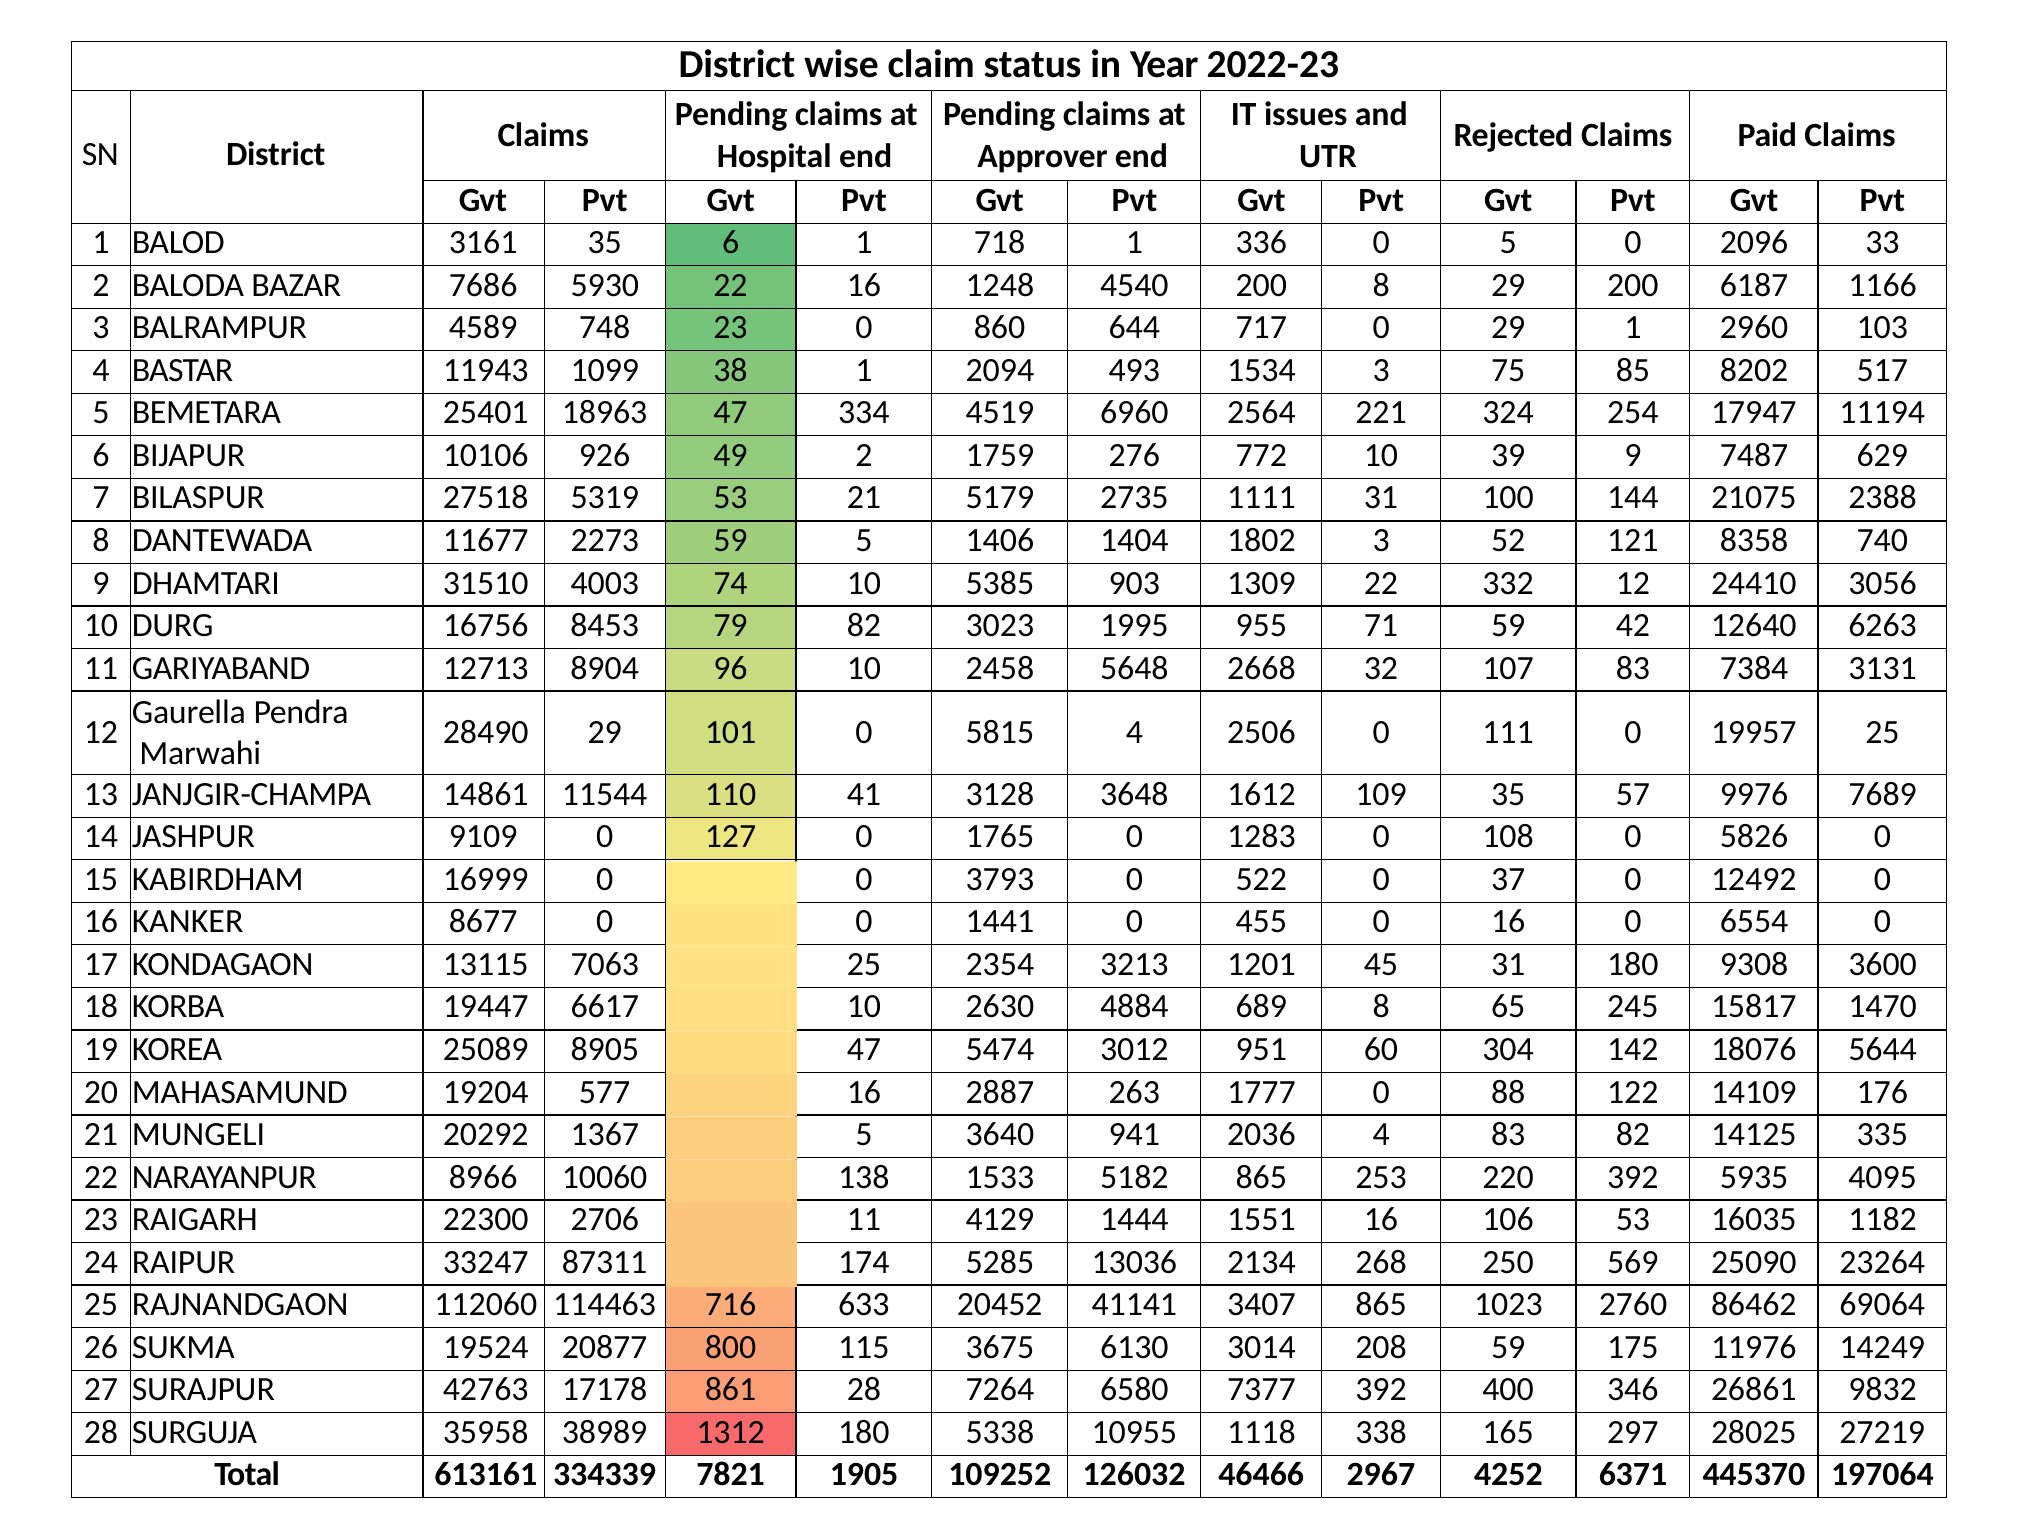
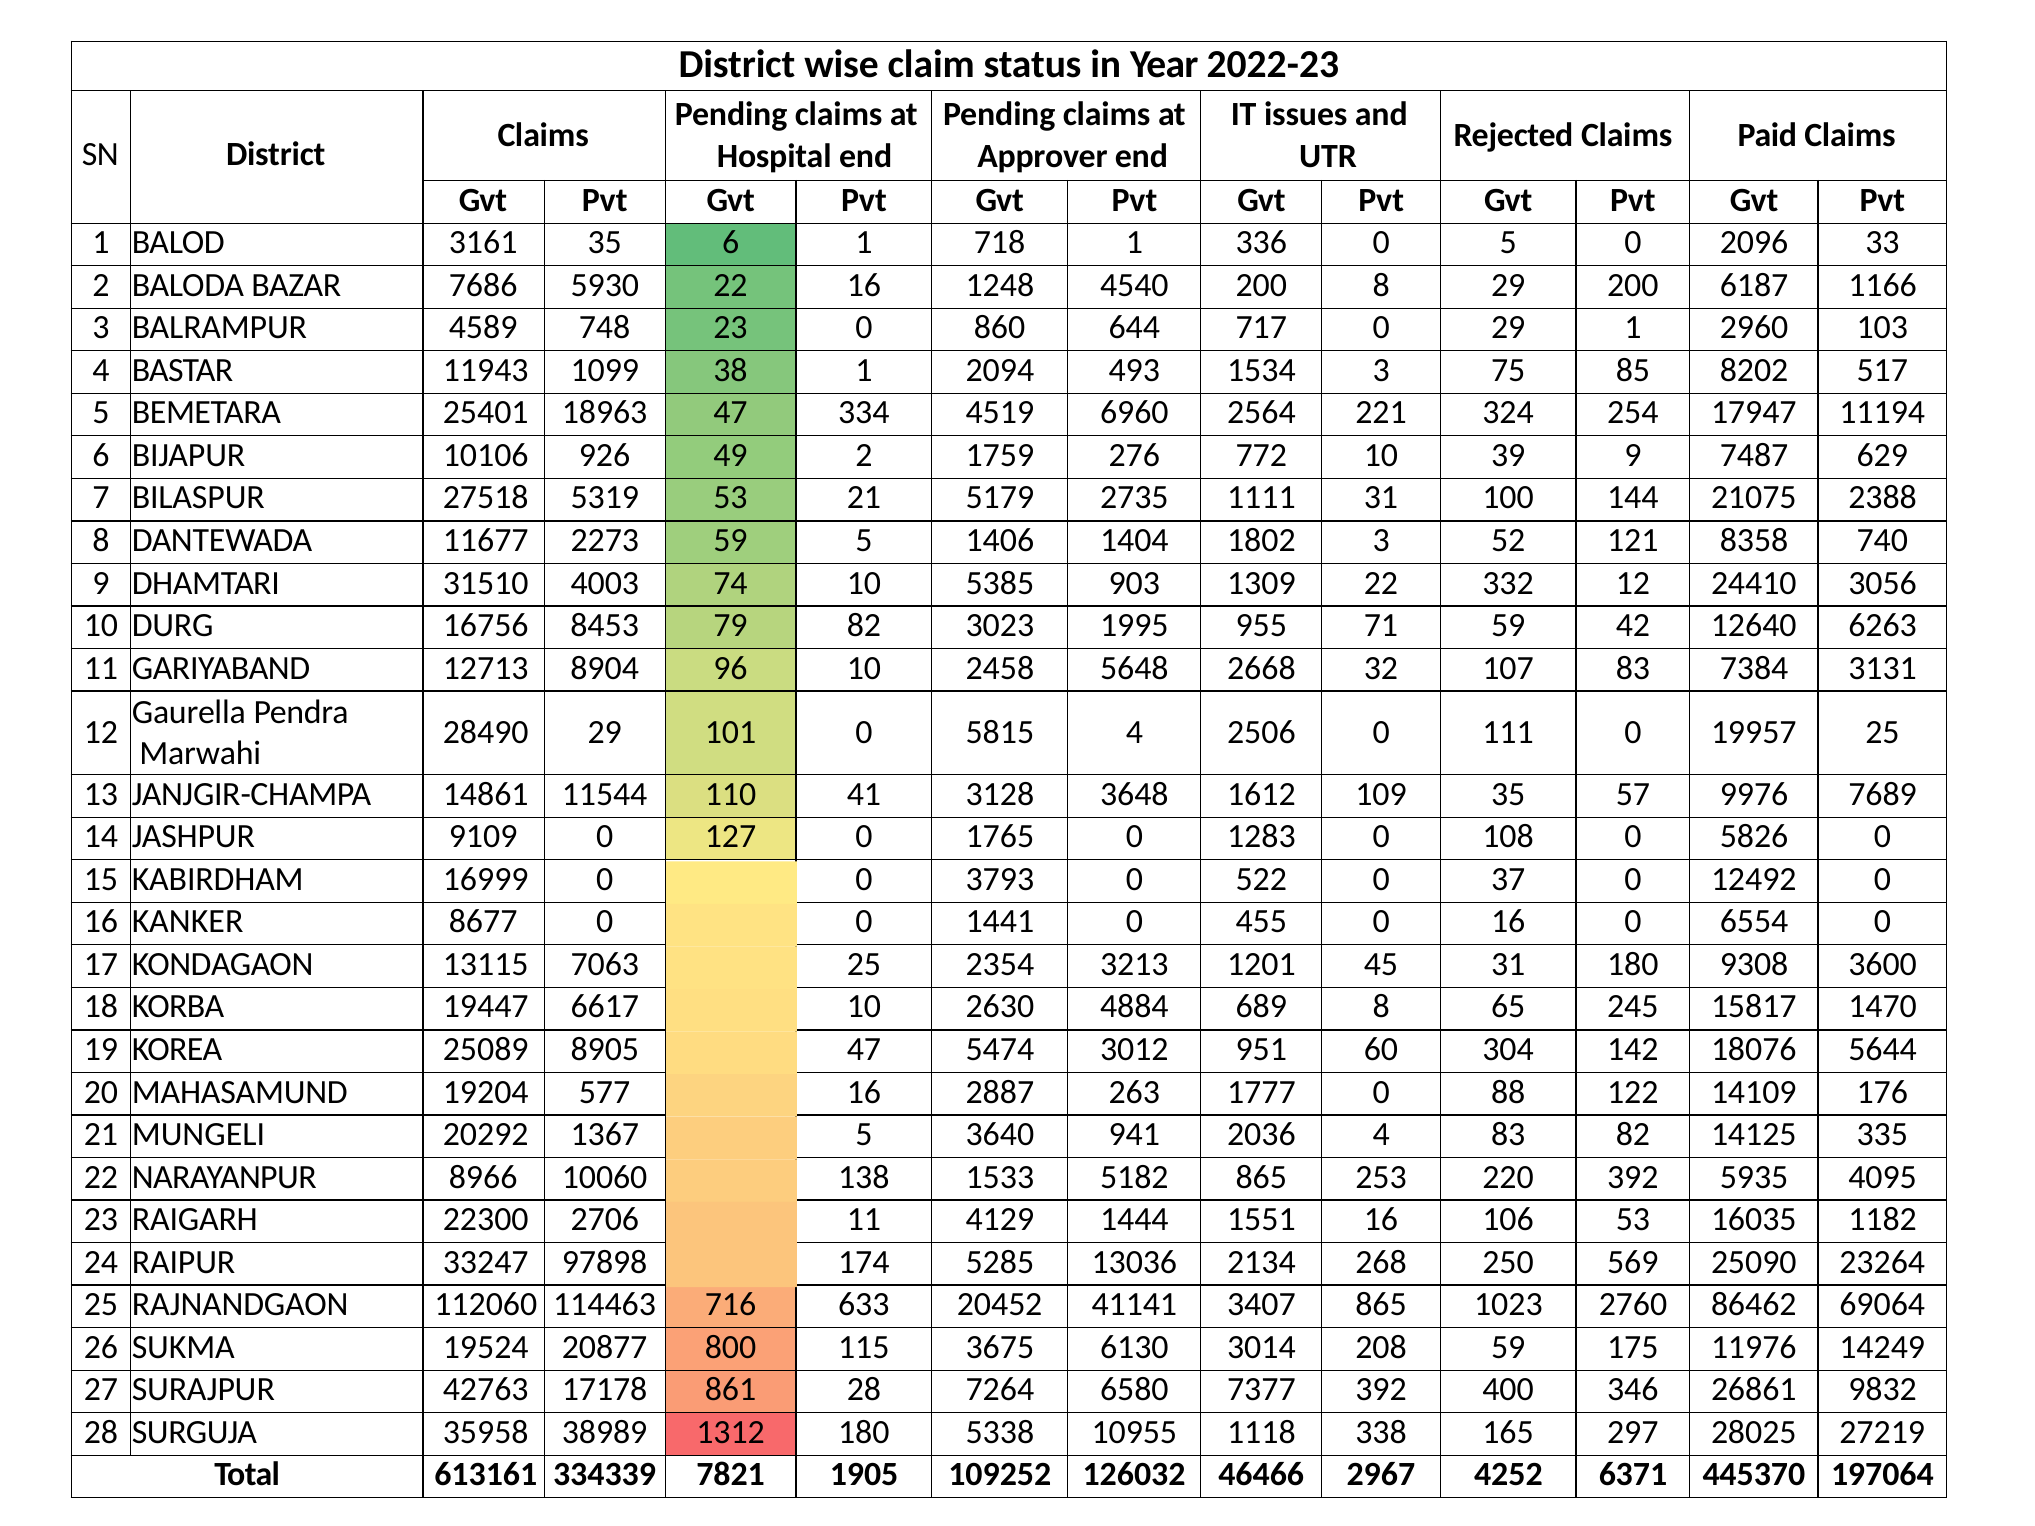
87311: 87311 -> 97898 (605, 1262)
